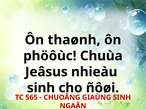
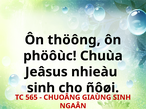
thaønh: thaønh -> thöông (74, 40)
